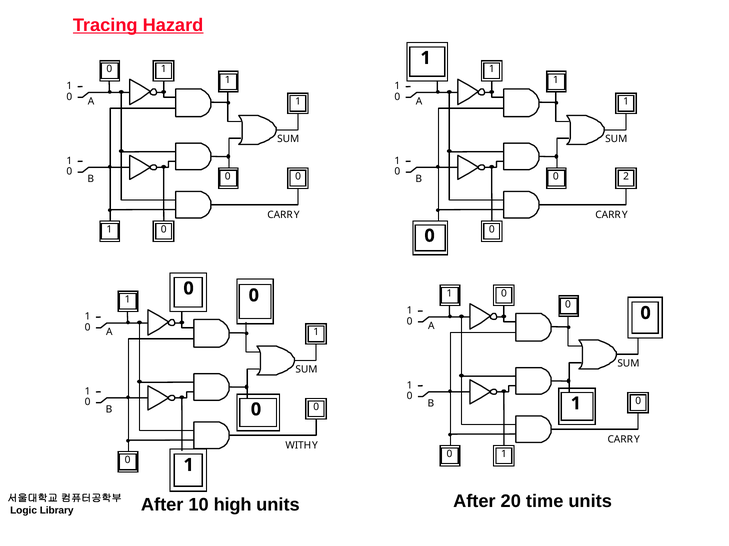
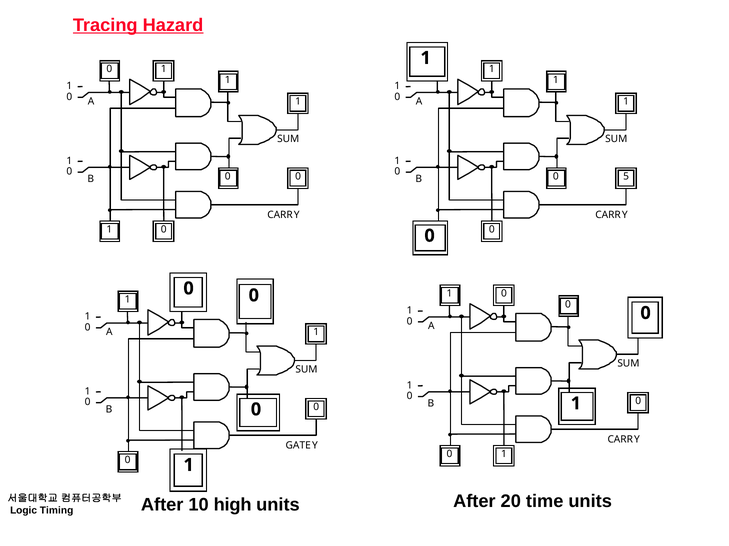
2: 2 -> 5 (626, 177)
WITH: WITH -> GATE (298, 446)
Library: Library -> Timing (57, 511)
